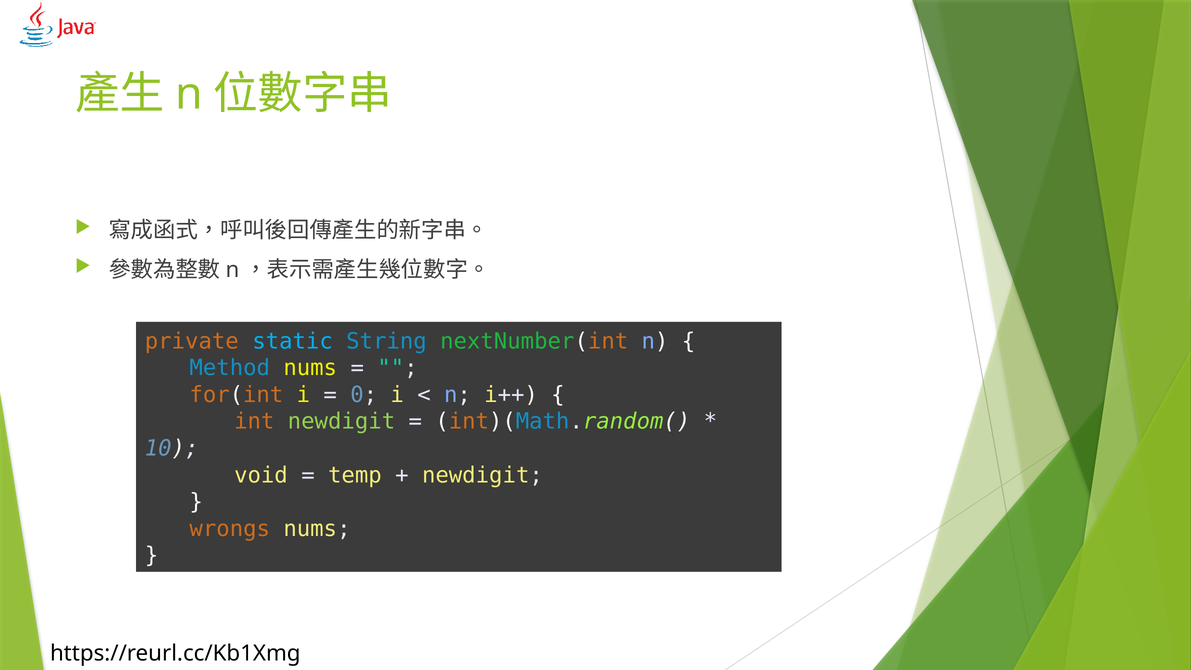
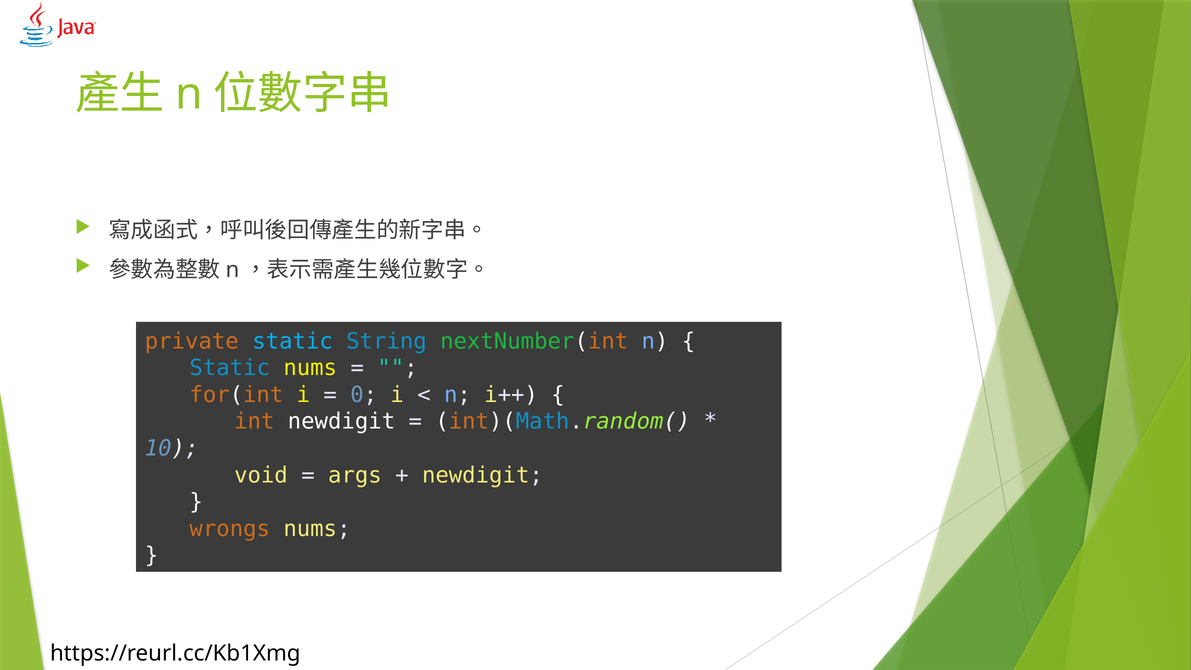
Method: Method -> Static (230, 368)
newdigit colour: light green -> white (341, 422)
temp: temp -> args (355, 475)
